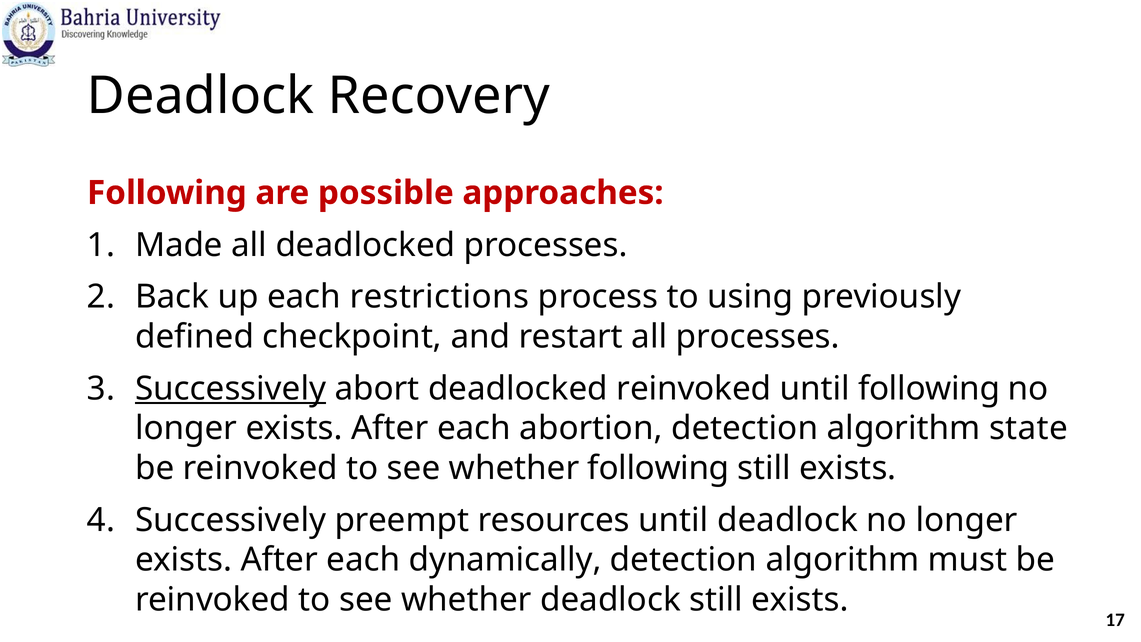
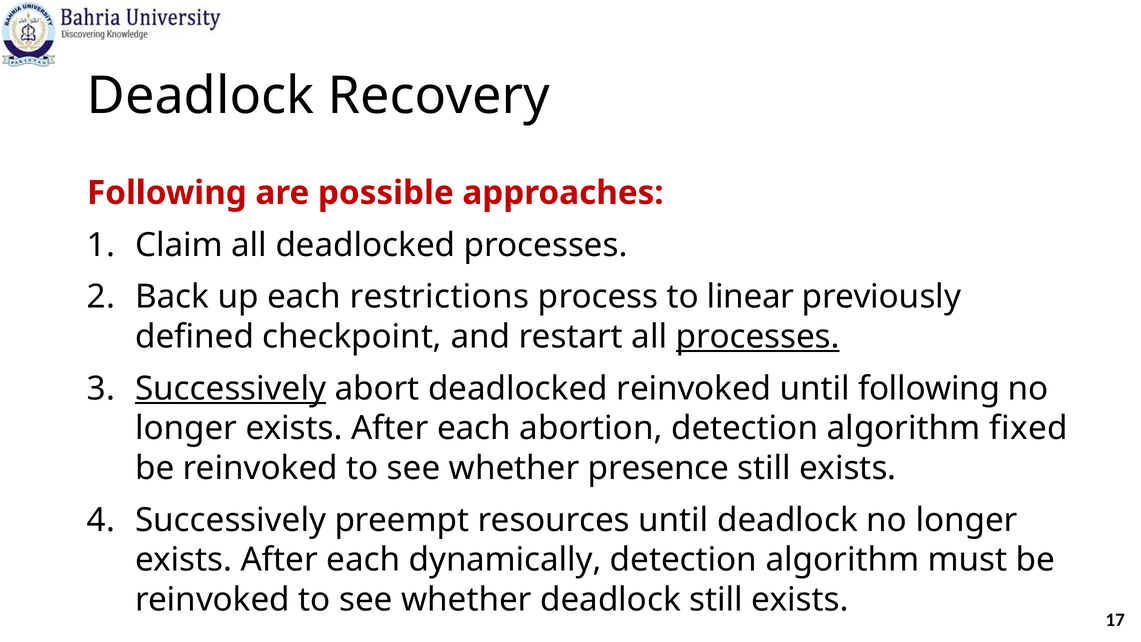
Made: Made -> Claim (179, 245)
using: using -> linear (751, 297)
processes underline: none -> present (758, 337)
state: state -> fixed (1029, 428)
whether following: following -> presence (658, 468)
